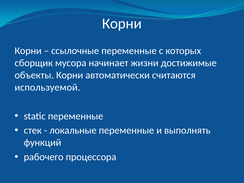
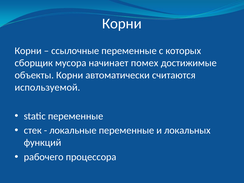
жизни: жизни -> помех (145, 63)
выполнять: выполнять -> локальных (187, 130)
